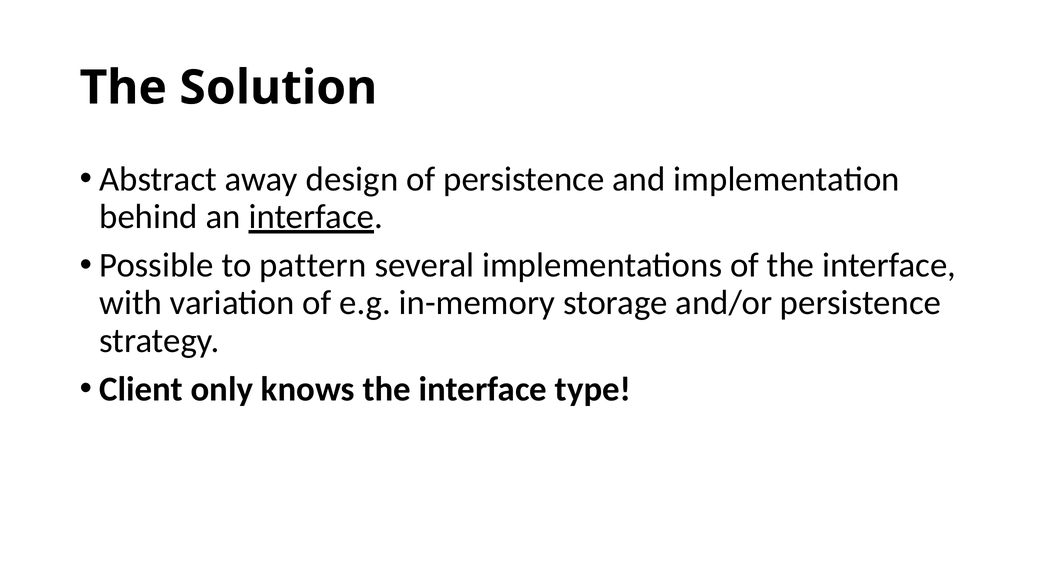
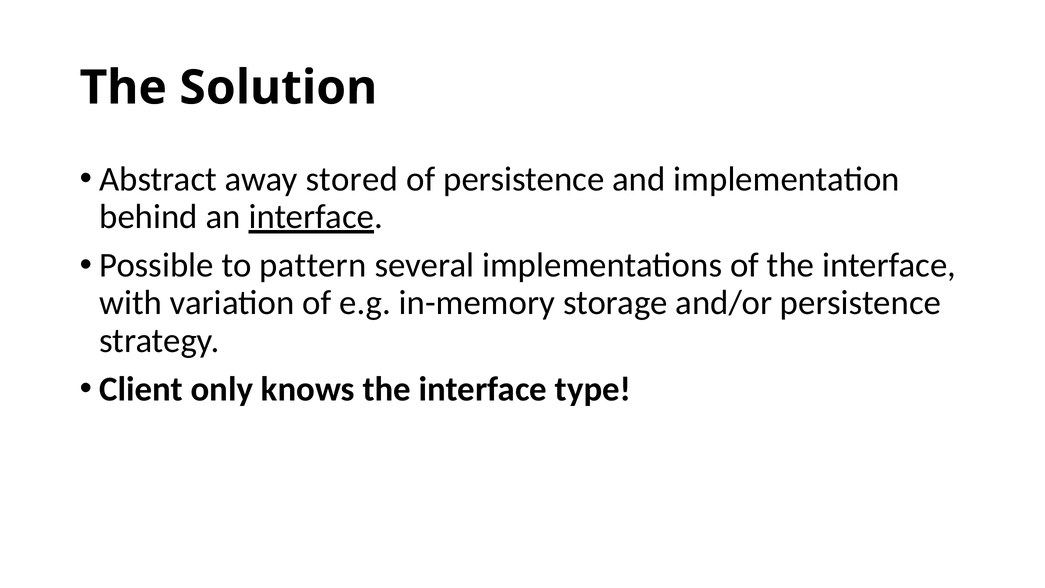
design: design -> stored (352, 179)
